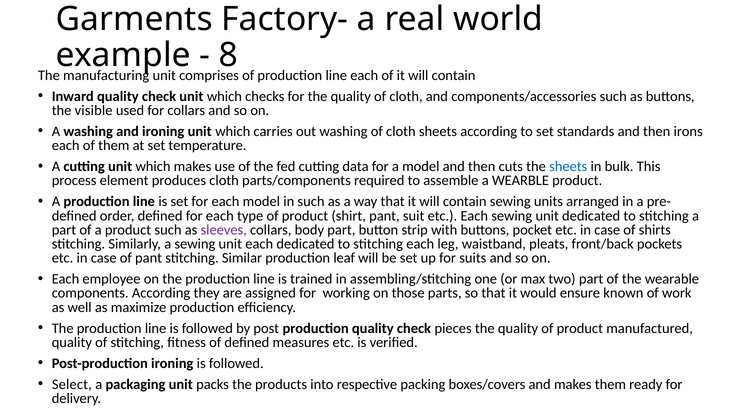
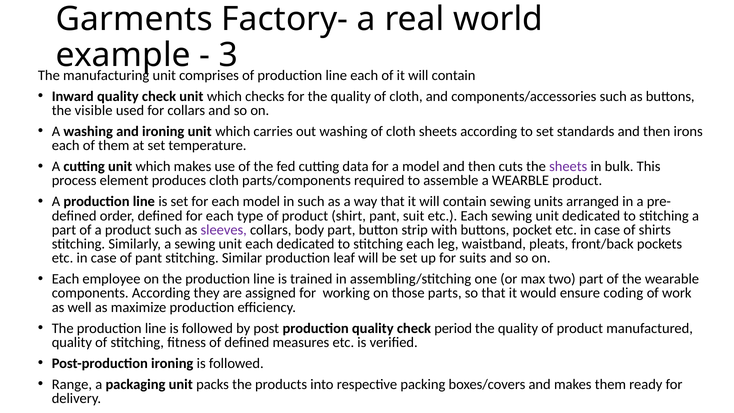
8: 8 -> 3 (229, 55)
sheets colour: blue -> purple (568, 166)
known: known -> coding (623, 293)
pieces: pieces -> period (453, 328)
Select: Select -> Range (72, 384)
